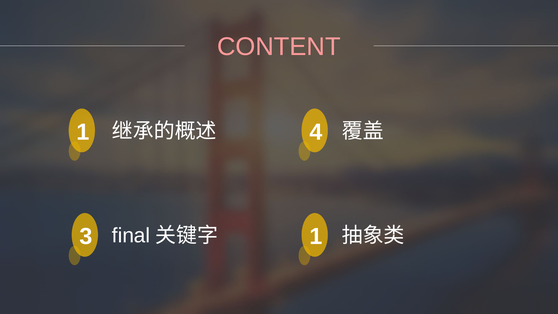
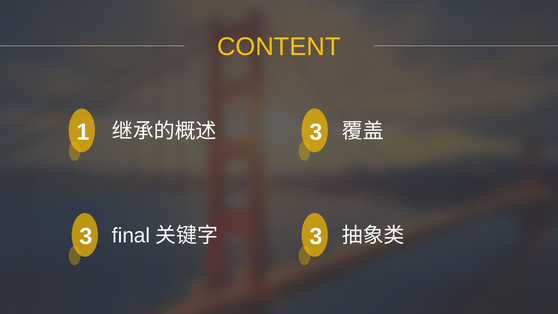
CONTENT colour: pink -> yellow (279, 47)
4: 4 -> 3 (316, 132)
1: 1 -> 3 (316, 236)
